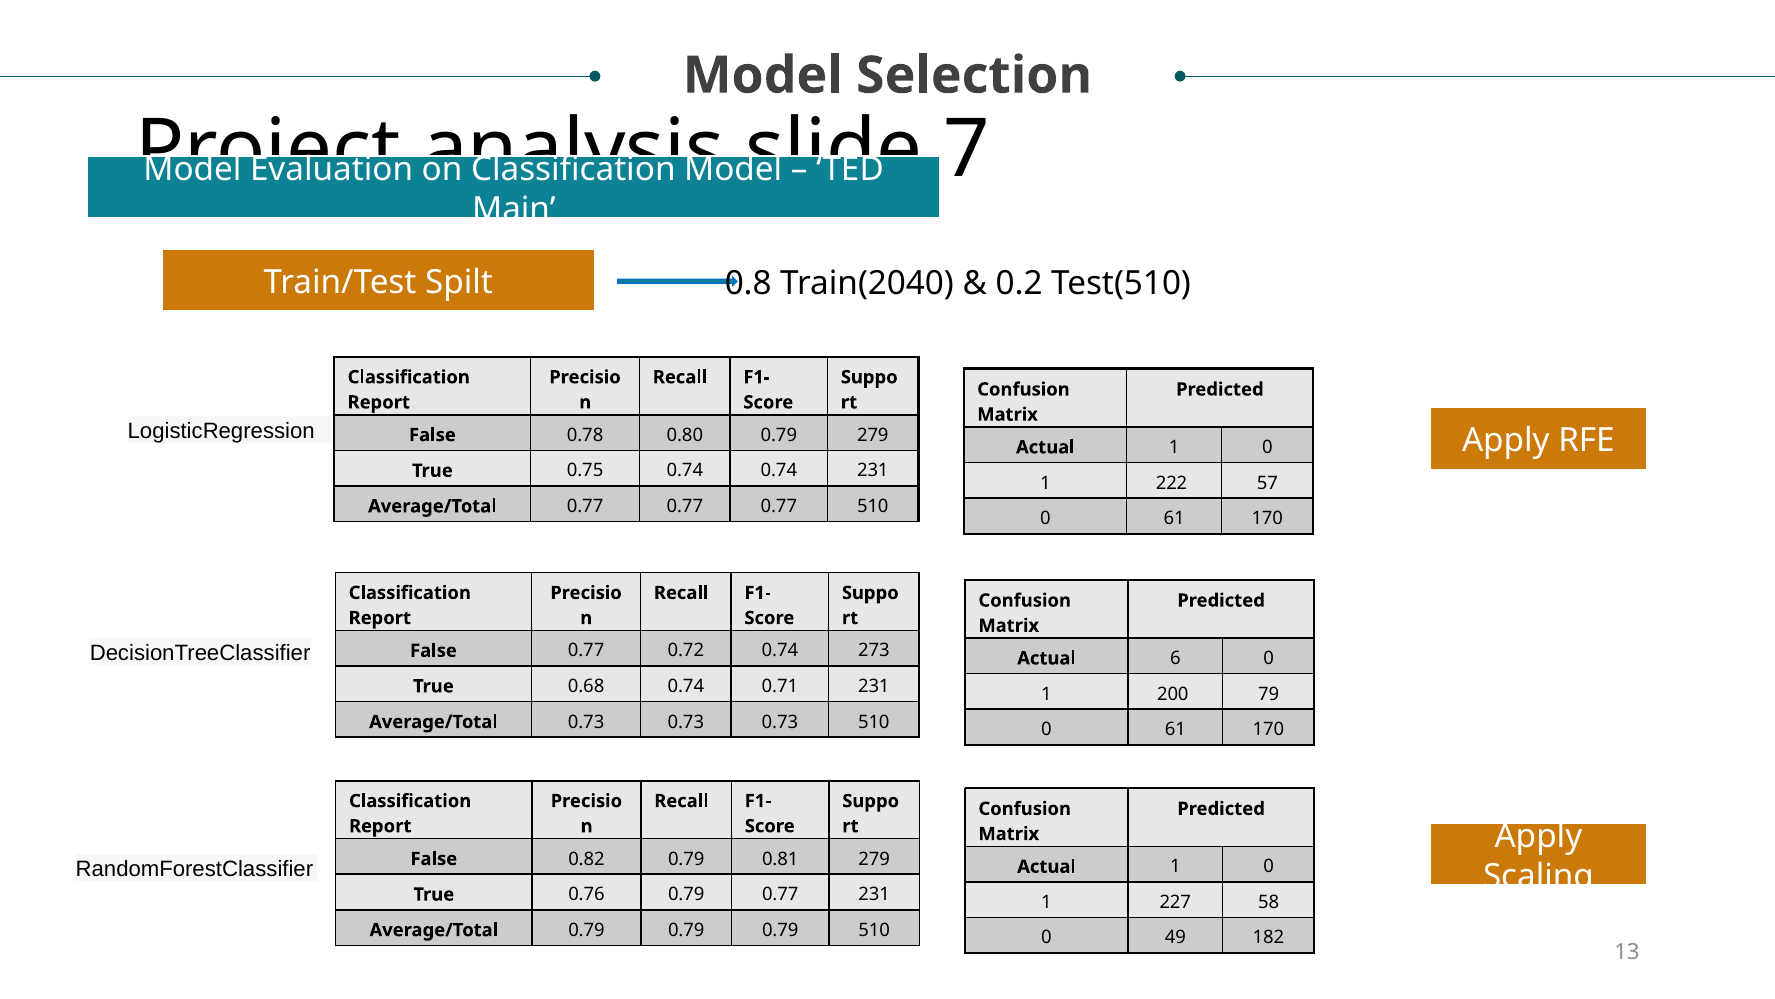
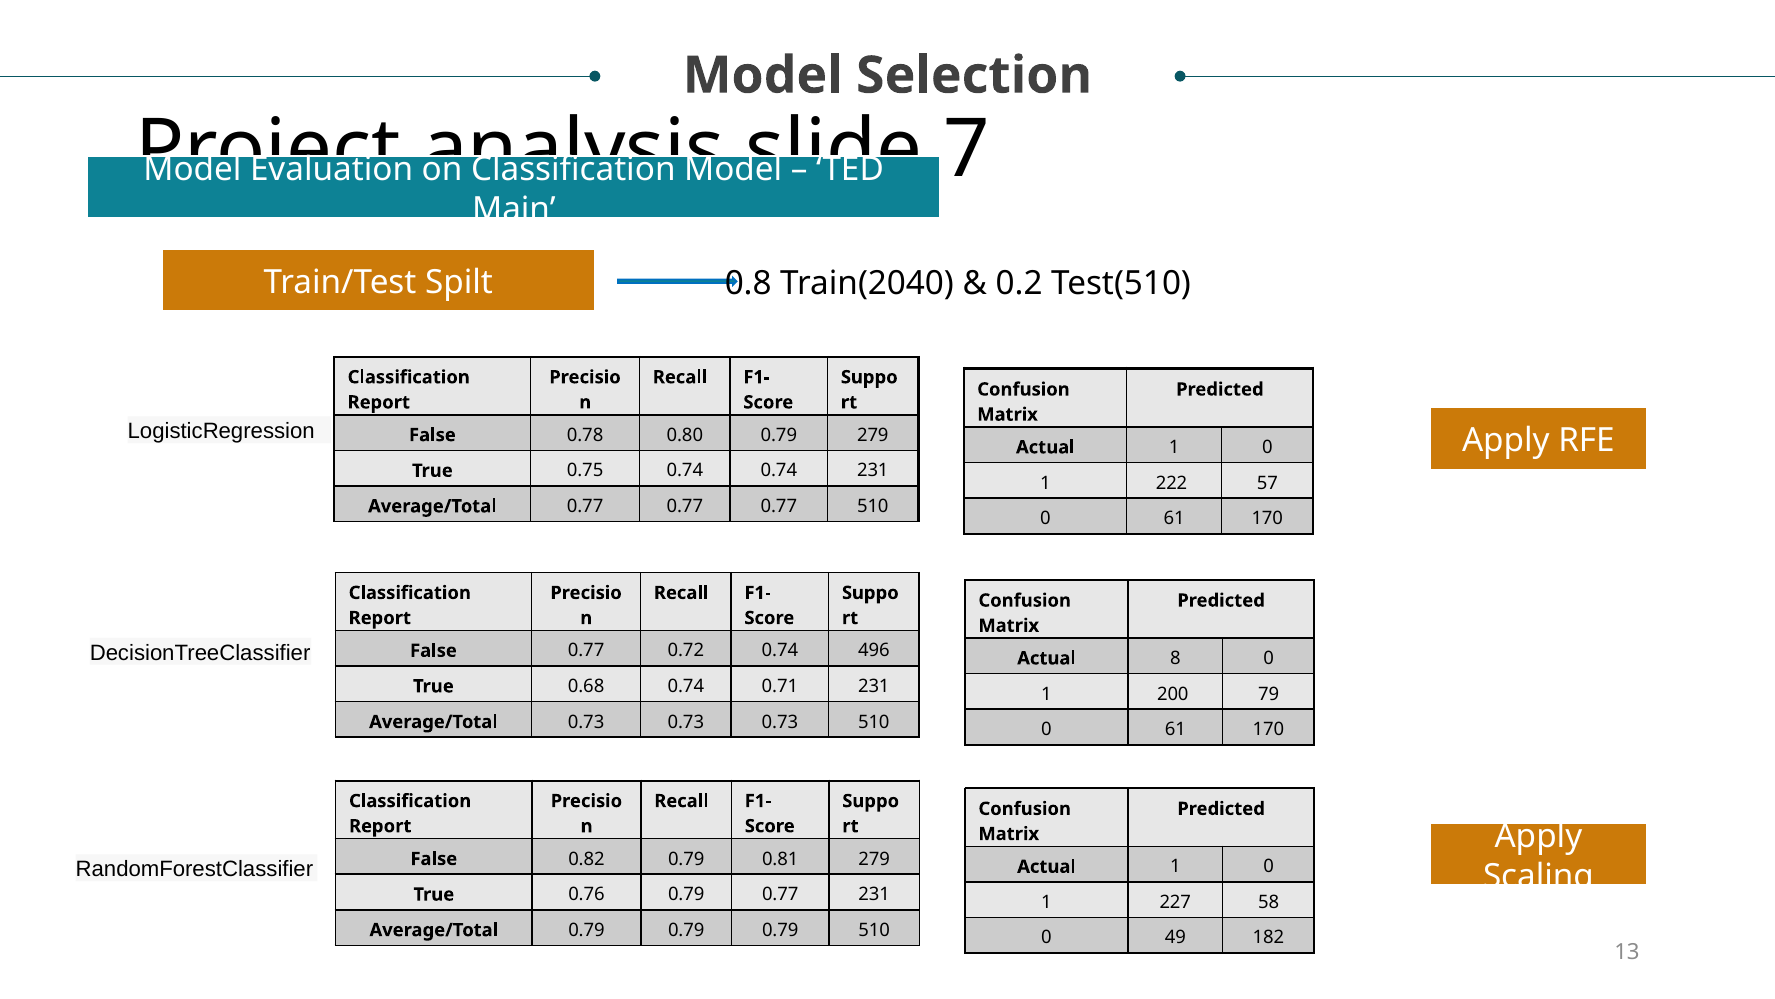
273: 273 -> 496 (874, 650)
6: 6 -> 8 (1175, 658)
